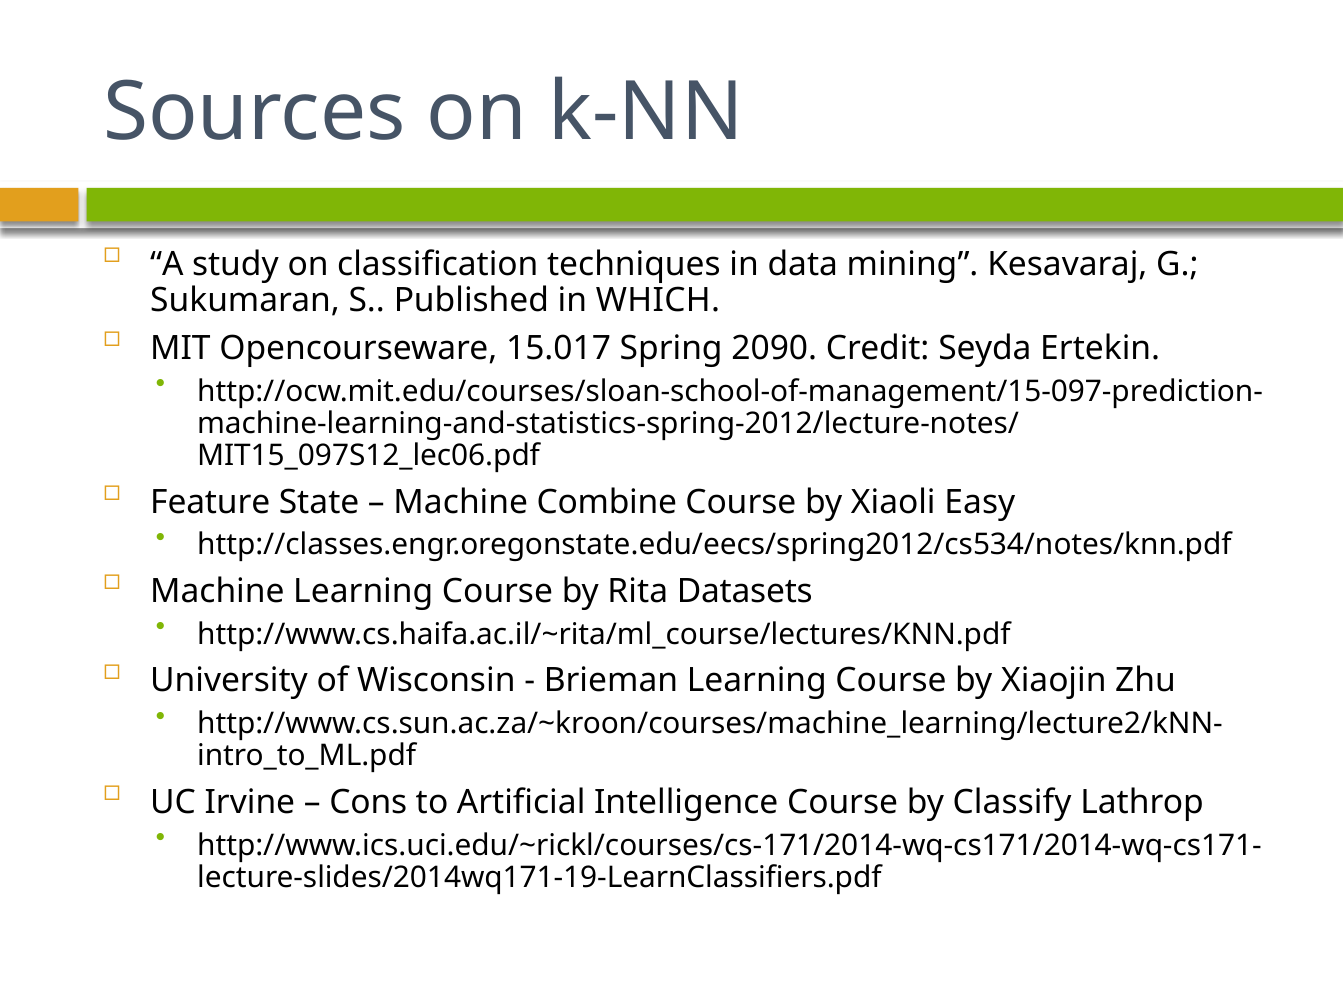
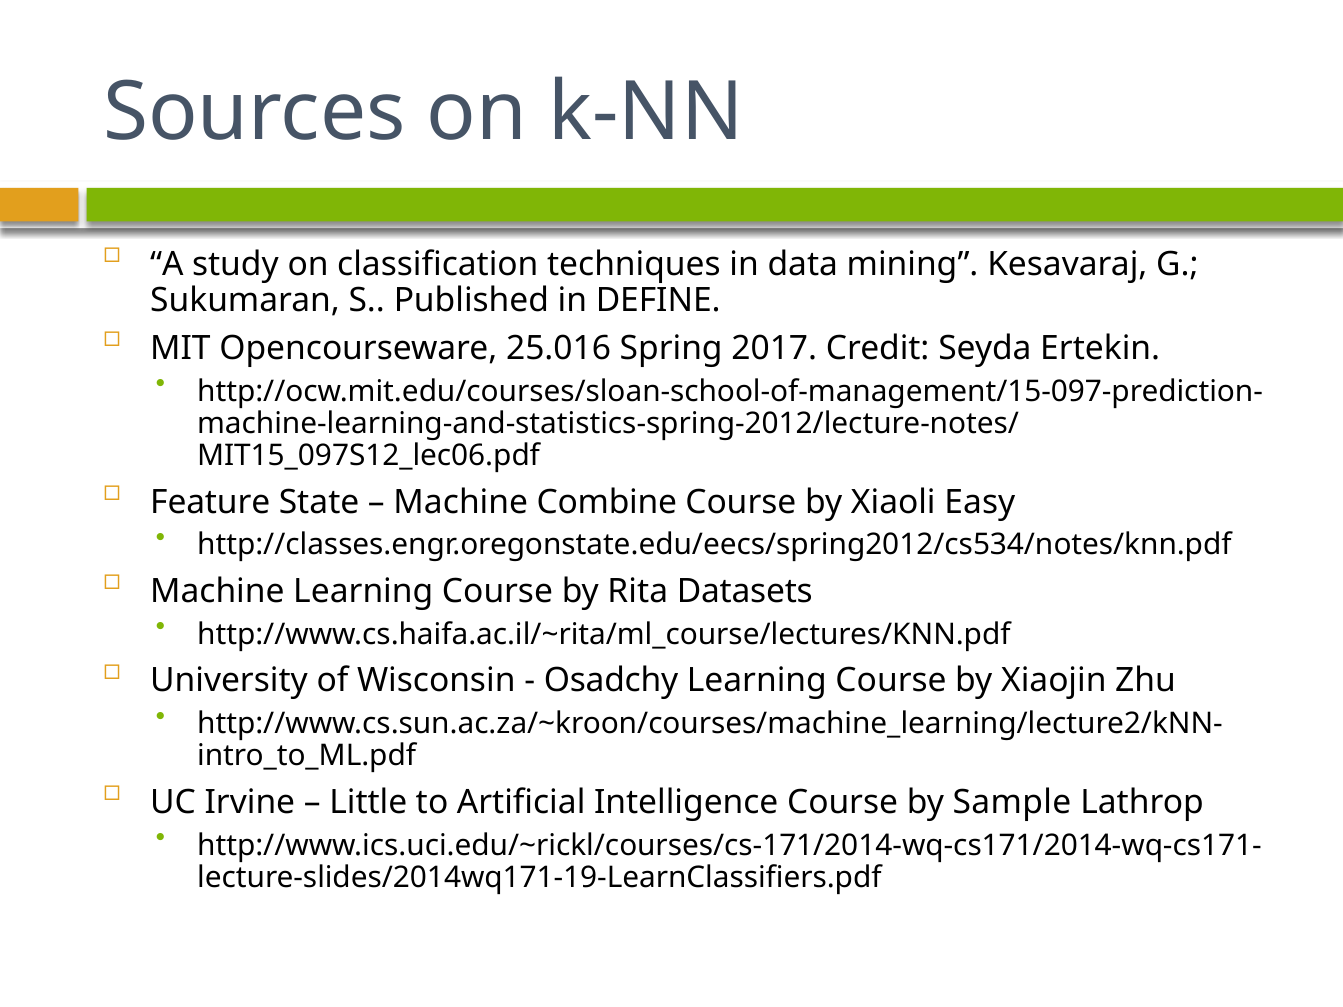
WHICH: WHICH -> DEFINE (658, 300)
15.017: 15.017 -> 25.016 (559, 348)
2090: 2090 -> 2017 (774, 348)
Brieman: Brieman -> Osadchy (611, 681)
Cons: Cons -> Little (368, 803)
Classify: Classify -> Sample (1012, 803)
